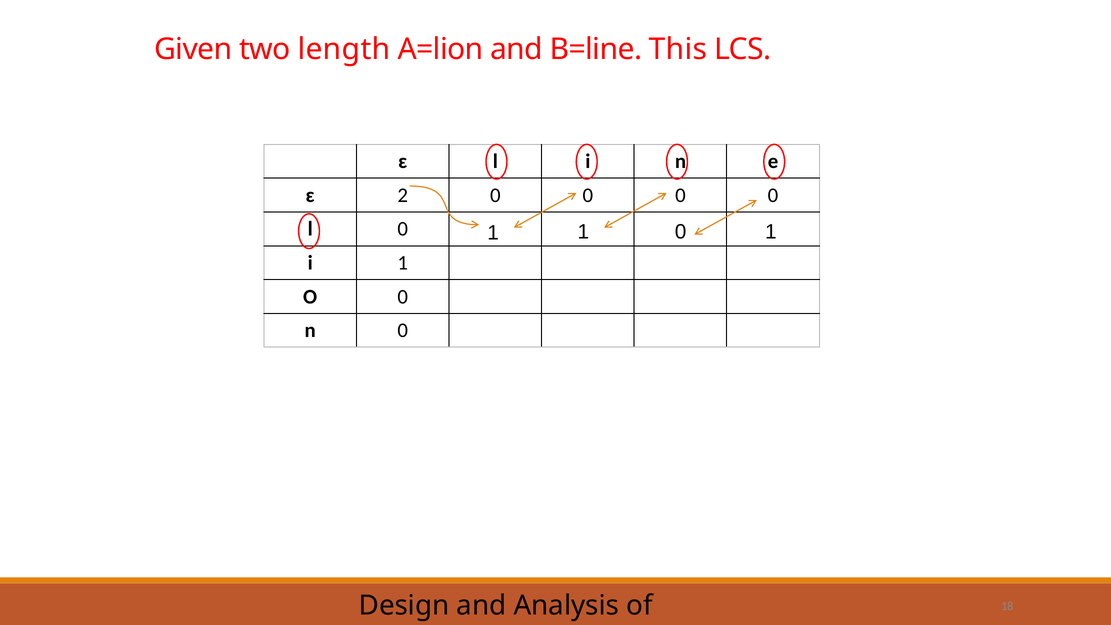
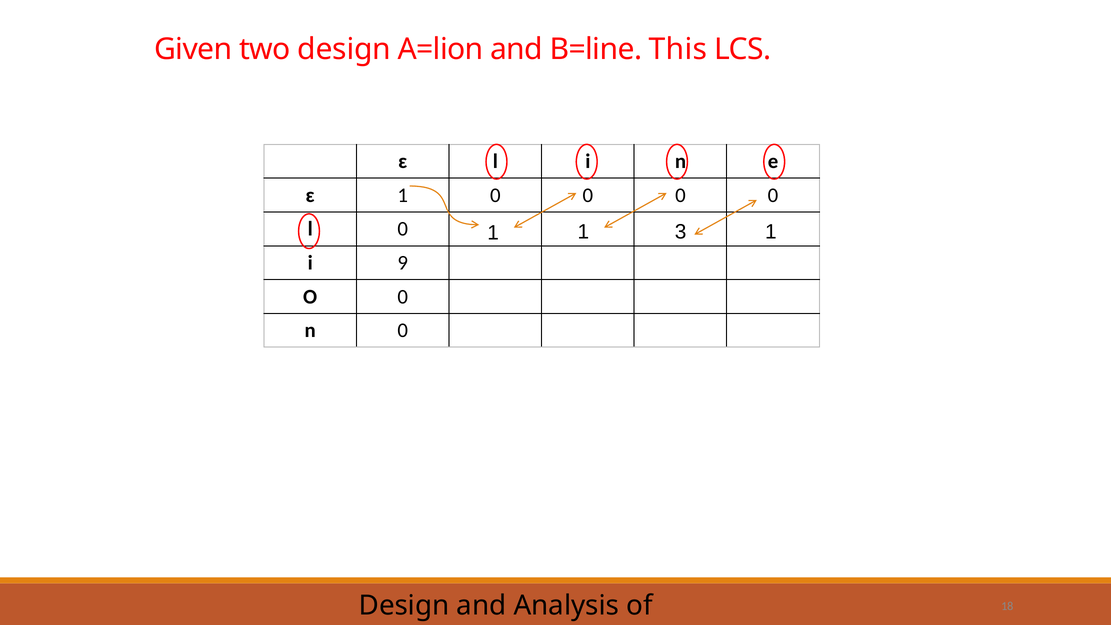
two length: length -> design (344, 49)
ɛ 2: 2 -> 1 (403, 195)
1 0: 0 -> 3 (681, 232)
i 1: 1 -> 9 (403, 263)
